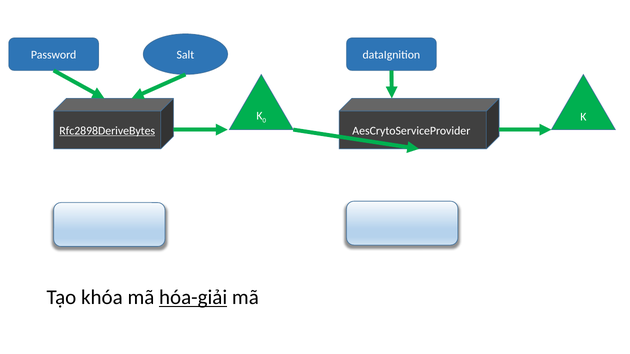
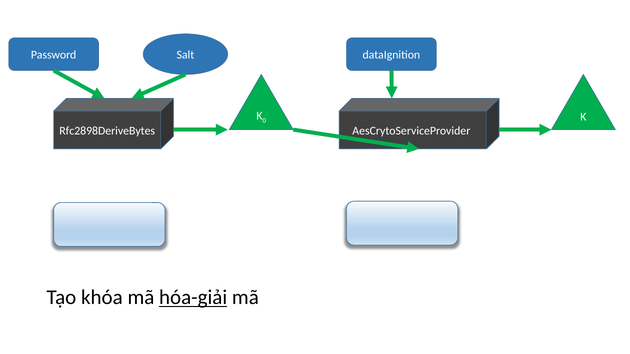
Rfc2898DeriveBytes underline: present -> none (107, 131)
